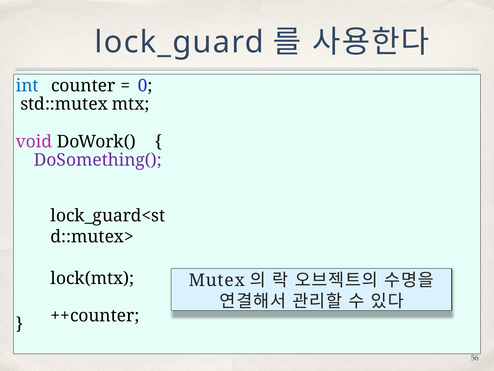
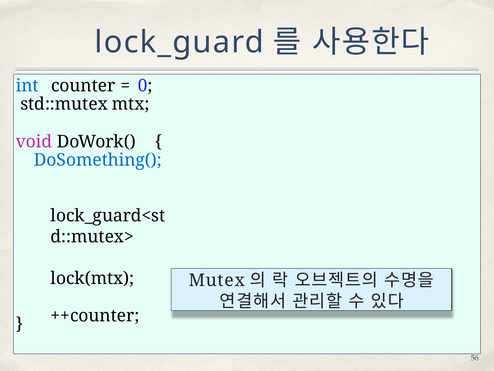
DoSomething( colour: purple -> blue (98, 160)
